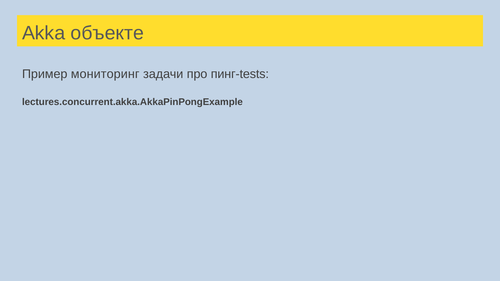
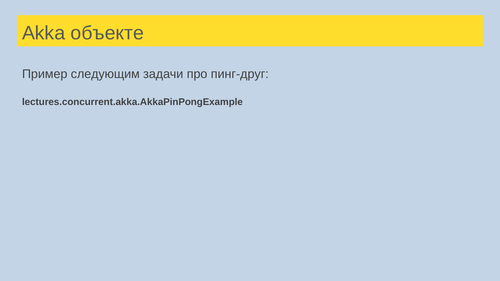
мониторинг: мониторинг -> следующим (105, 74)
пинг-tests: пинг-tests -> пинг-друг (240, 74)
